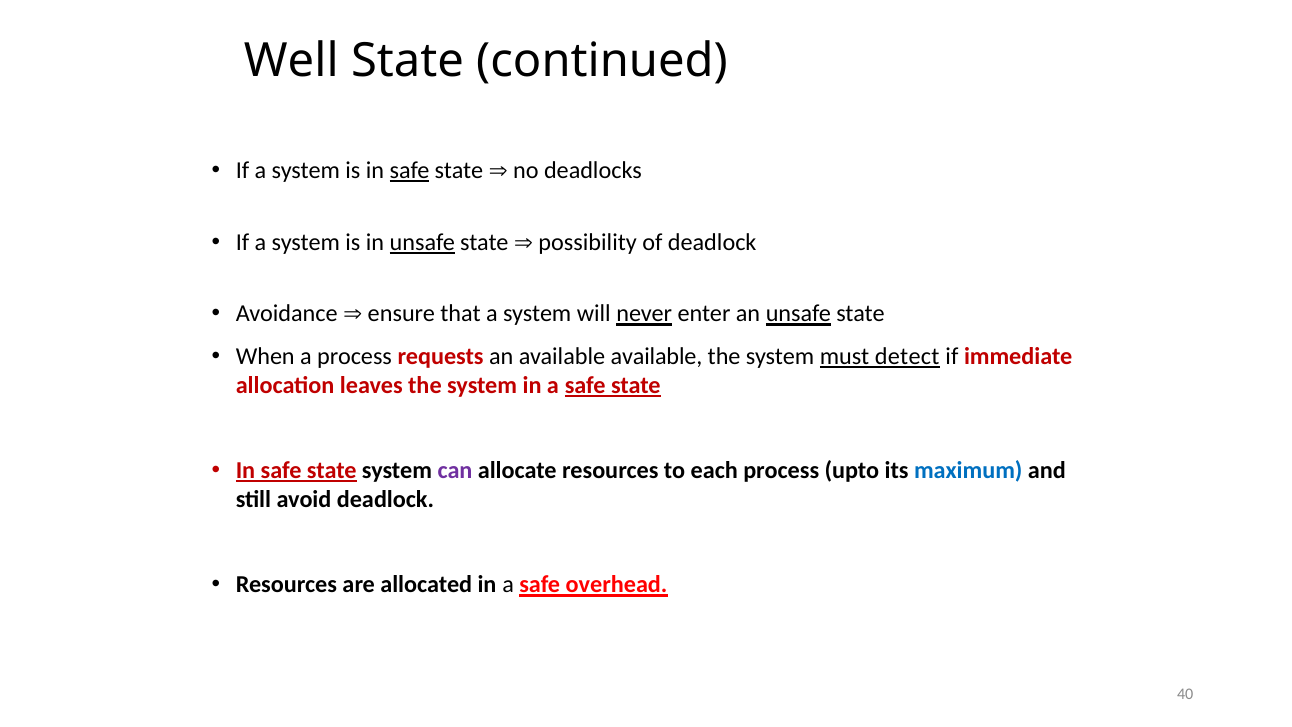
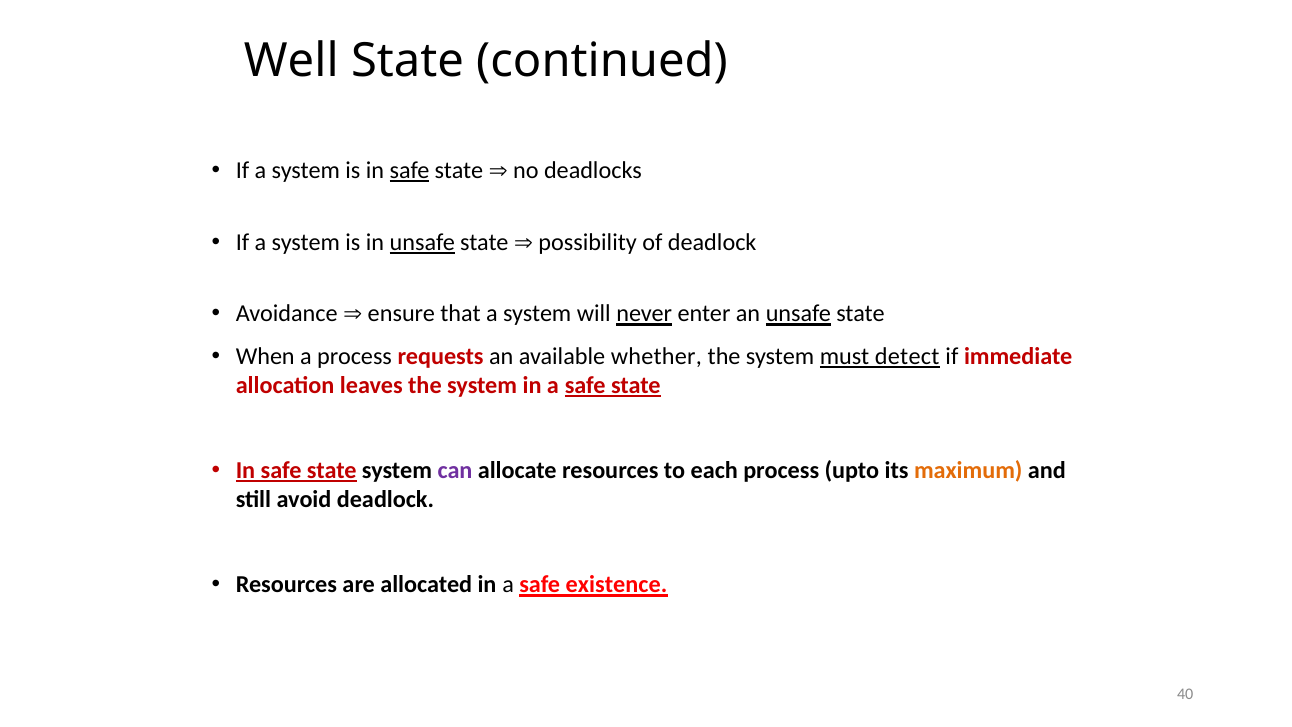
available available: available -> whether (656, 356)
maximum colour: blue -> orange (968, 471)
overhead: overhead -> existence (617, 585)
